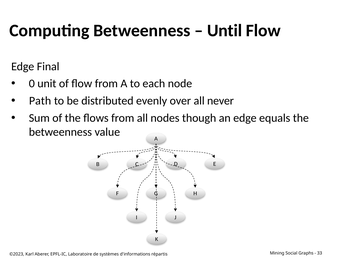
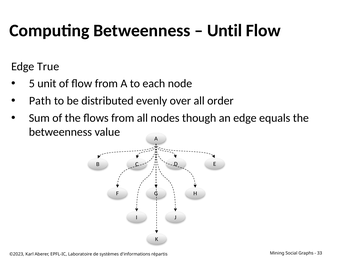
Final: Final -> True (48, 66)
0: 0 -> 5 (32, 84)
never: never -> order (220, 101)
